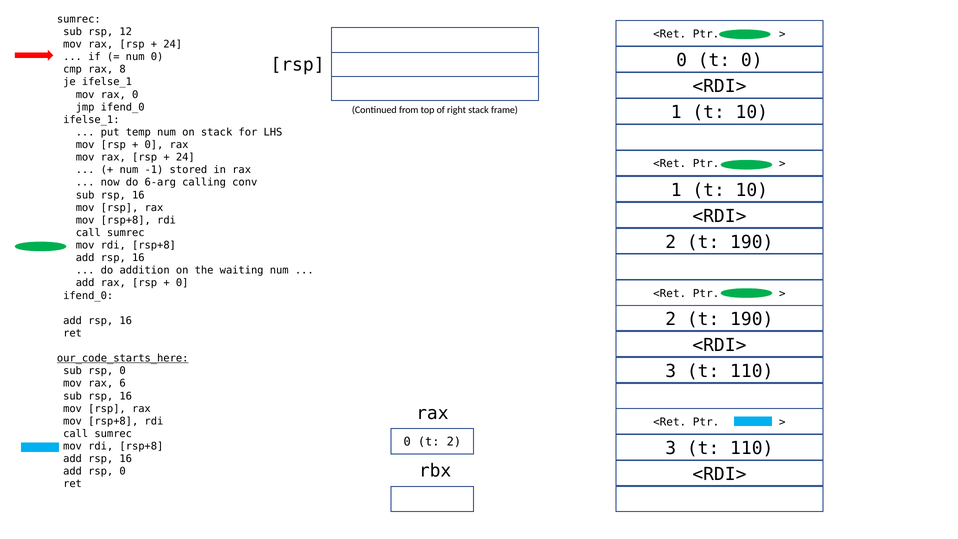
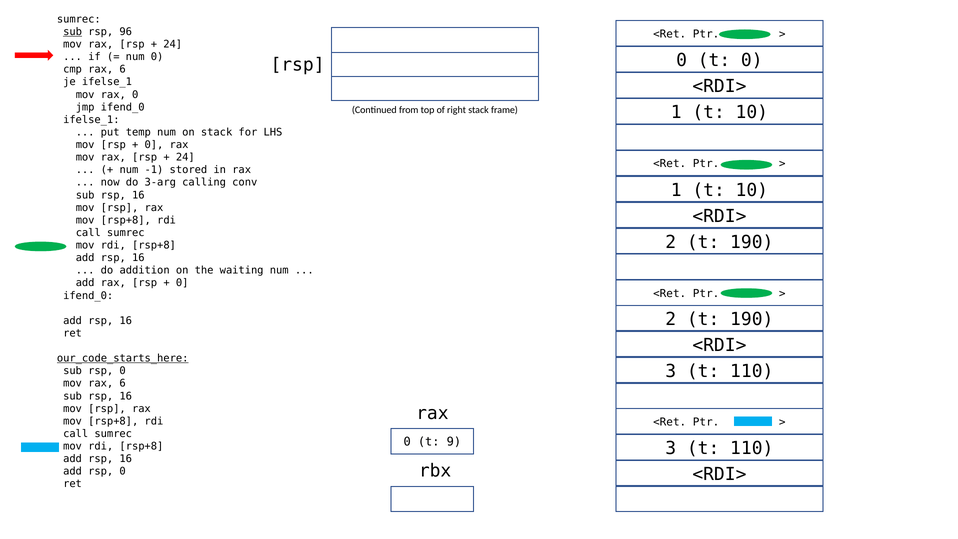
sub underline: none -> present (73, 32)
12: 12 -> 96 (126, 32)
cmp rax 8: 8 -> 6 (123, 69)
6-arg: 6-arg -> 3-arg (160, 182)
t 2: 2 -> 9 (454, 442)
